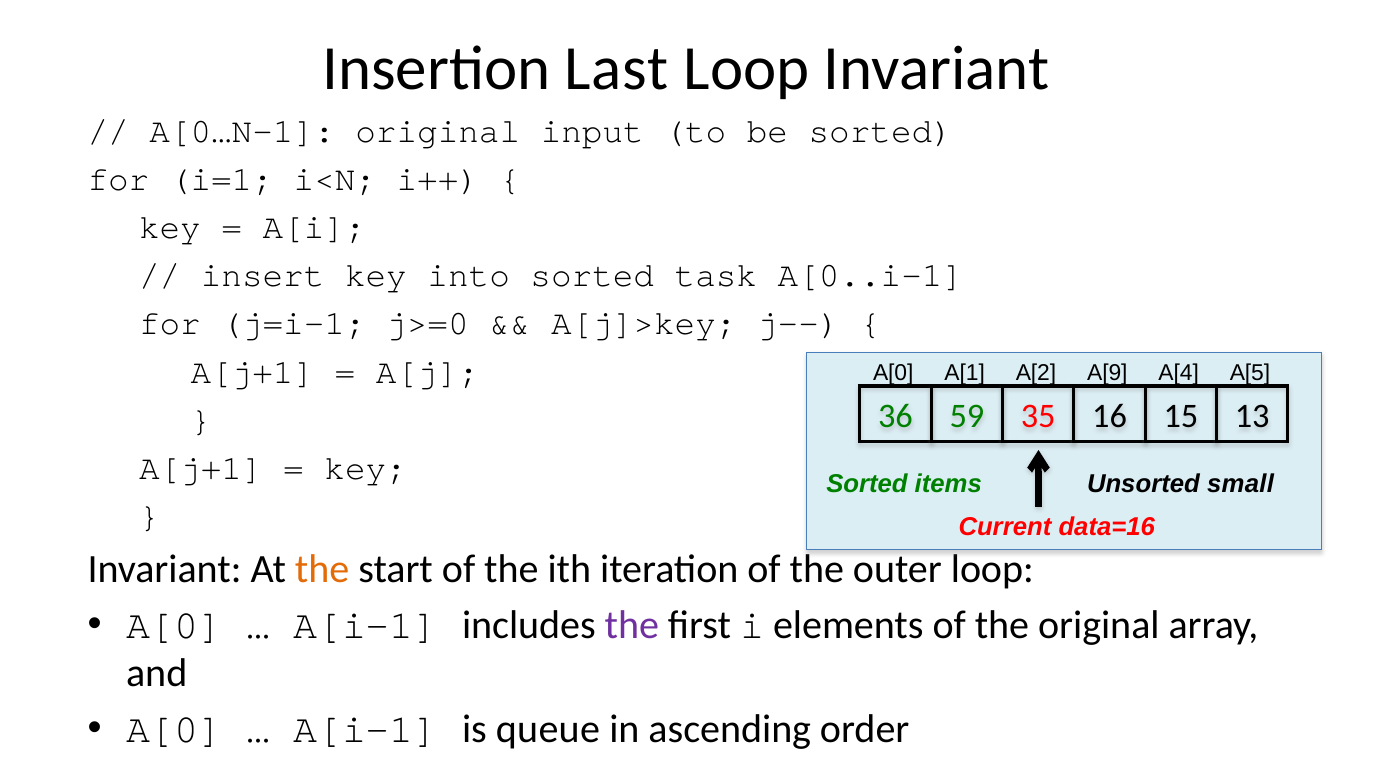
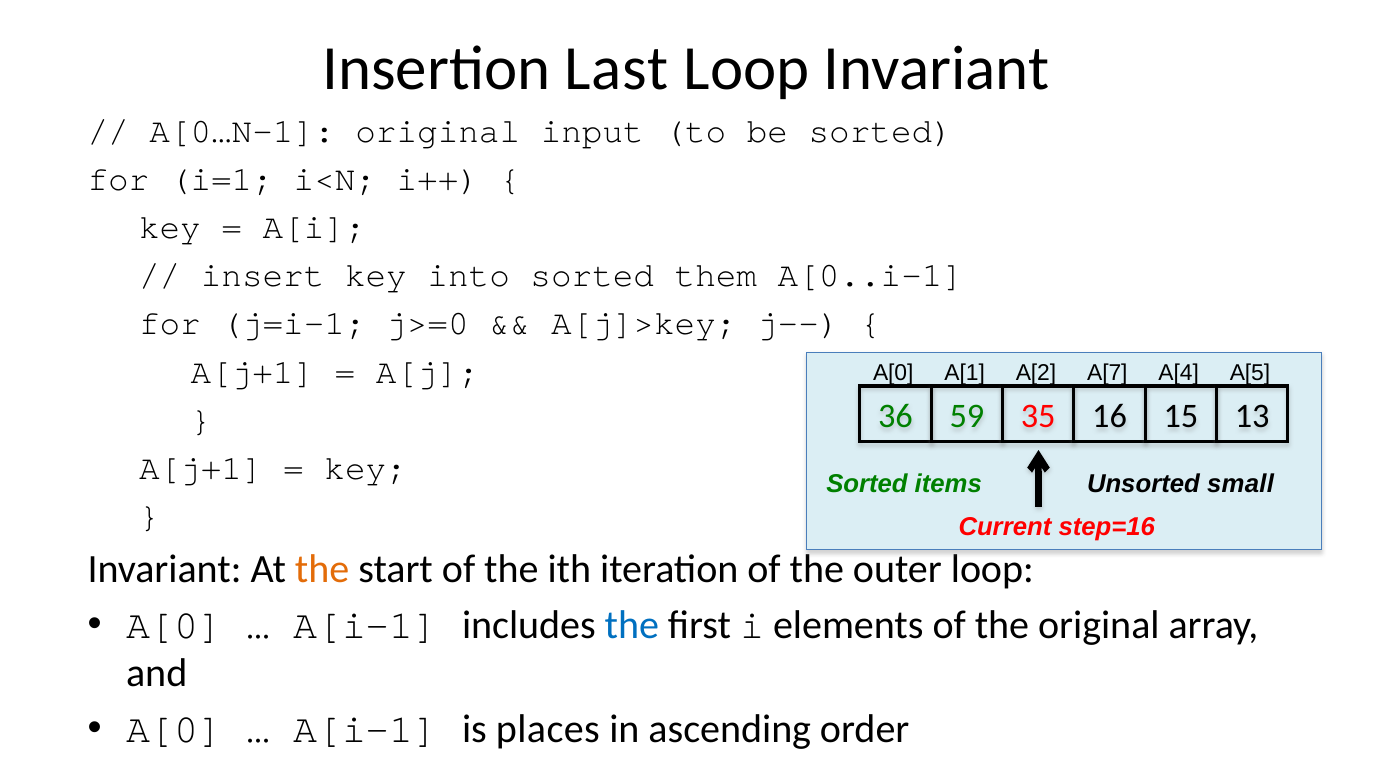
task: task -> them (716, 275)
A[9: A[9 -> A[7 (1107, 372)
data=16: data=16 -> step=16 (1107, 526)
the colour: purple -> blue (632, 625)
queue: queue -> places (548, 729)
